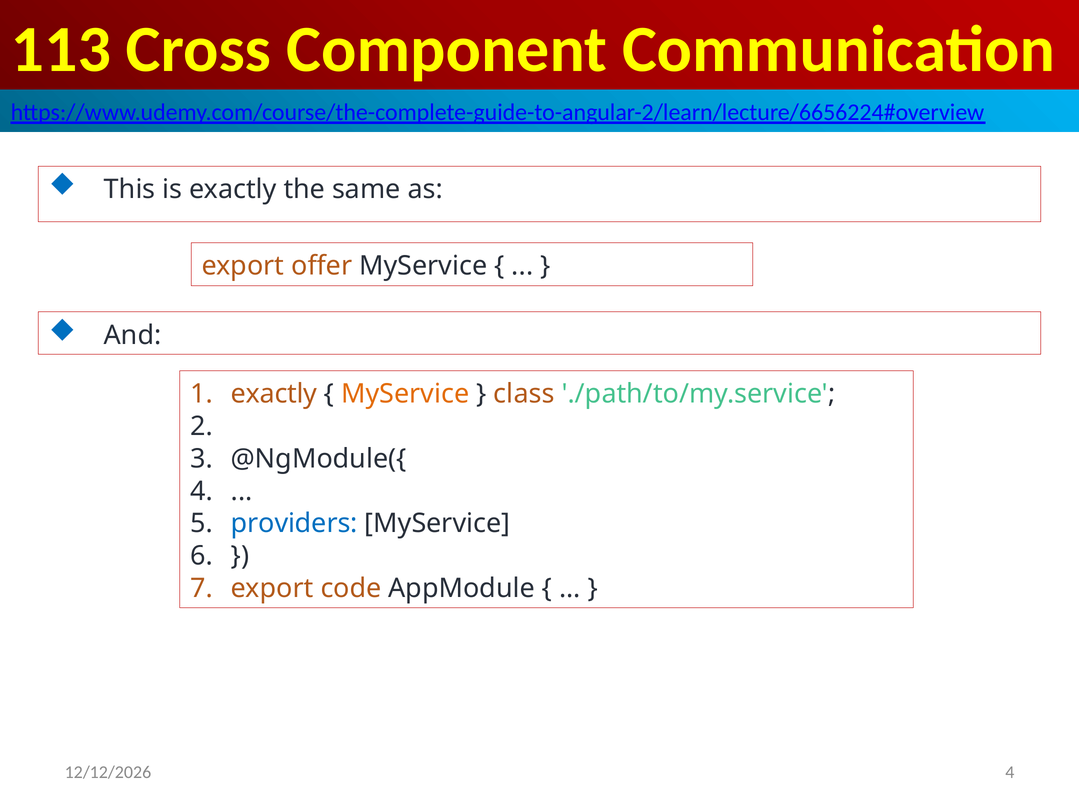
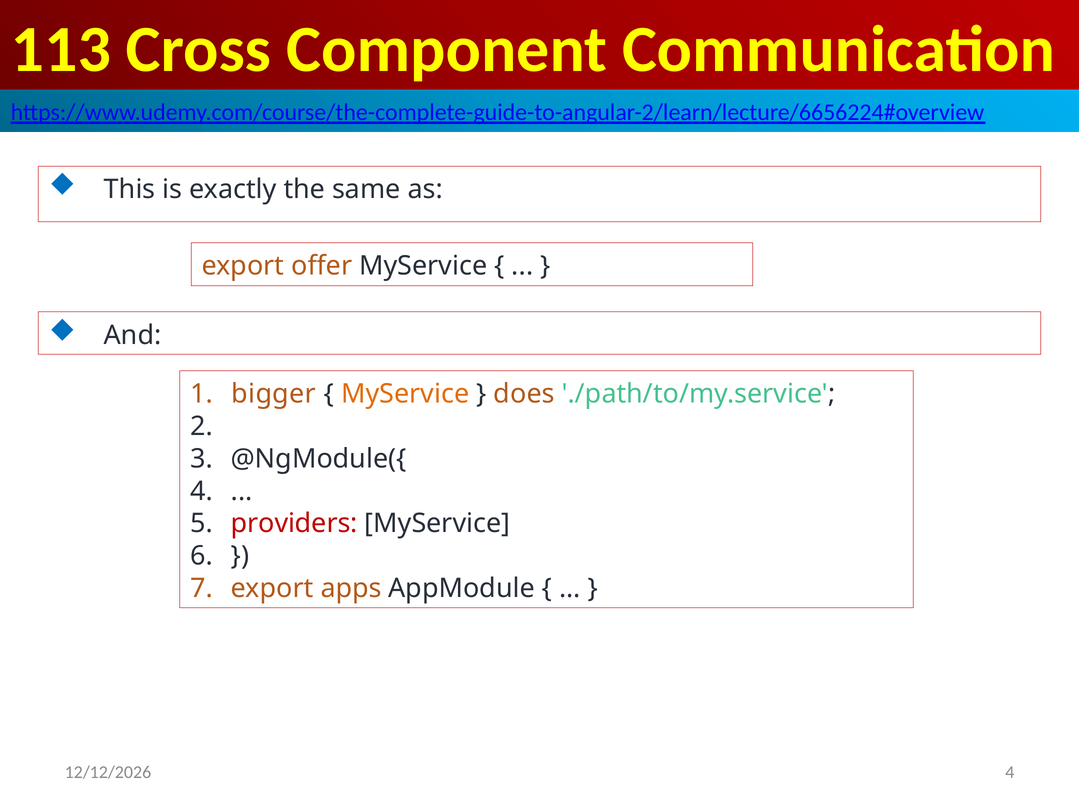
exactly: exactly -> bigger (274, 394)
class: class -> does (524, 394)
providers colour: blue -> red (294, 524)
code: code -> apps (351, 588)
